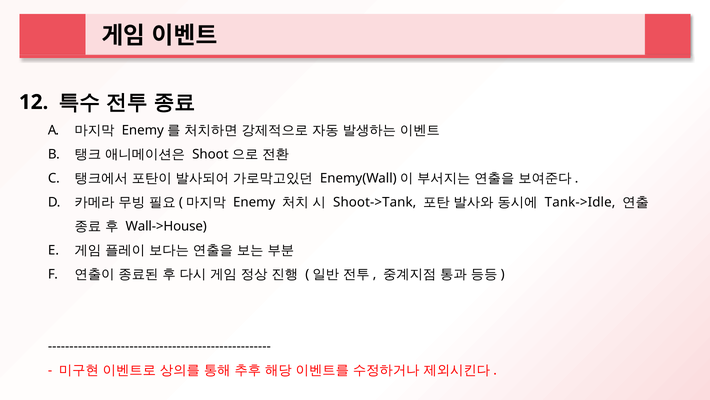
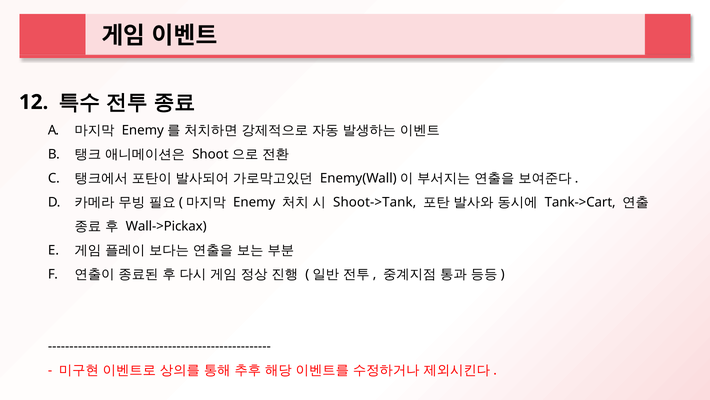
Tank->Idle: Tank->Idle -> Tank->Cart (580, 202)
Wall->House: Wall->House -> Wall->Pickax (166, 226)
